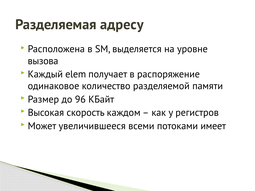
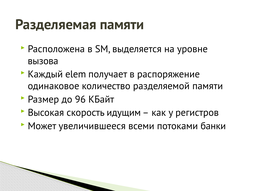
Разделяемая адресу: адресу -> памяти (122, 25)
каждом: каждом -> идущим (124, 113)
имеет: имеет -> банки (213, 126)
